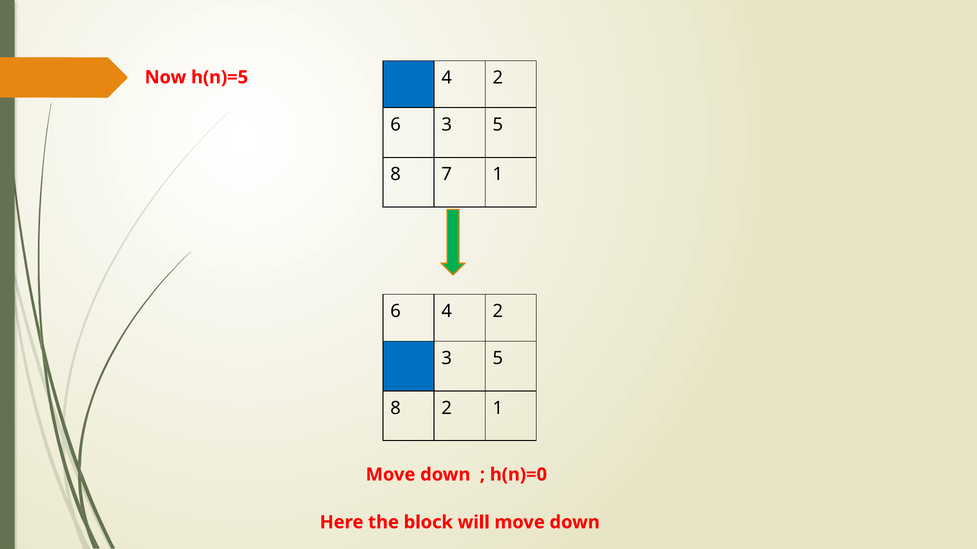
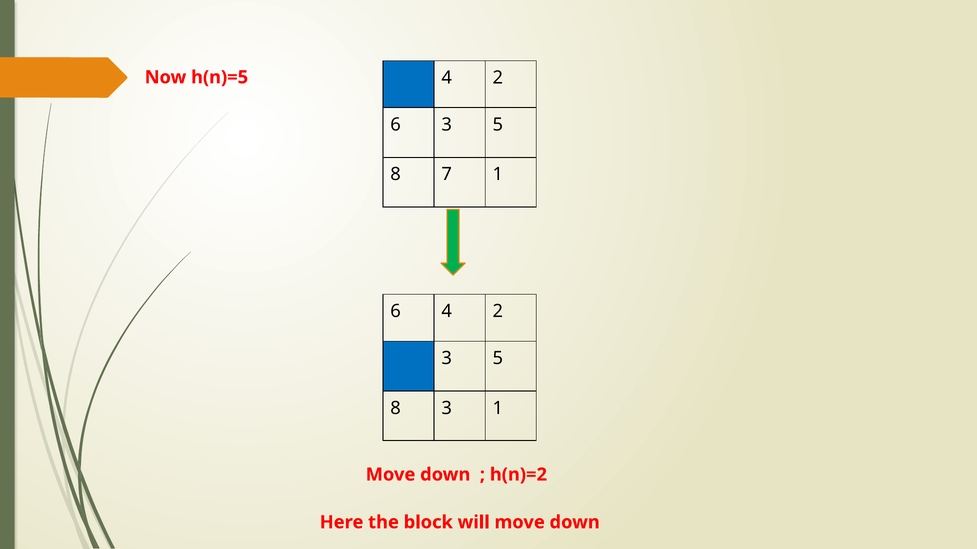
8 2: 2 -> 3 (447, 408)
h(n)=0: h(n)=0 -> h(n)=2 (518, 475)
